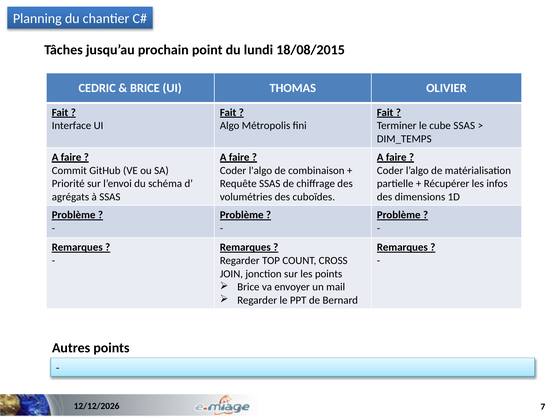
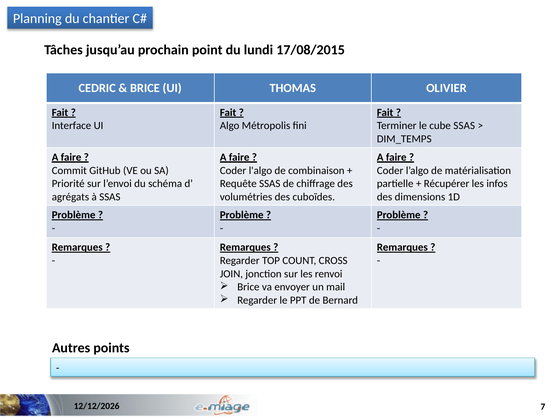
18/08/2015: 18/08/2015 -> 17/08/2015 (311, 50)
les points: points -> renvoi (329, 274)
